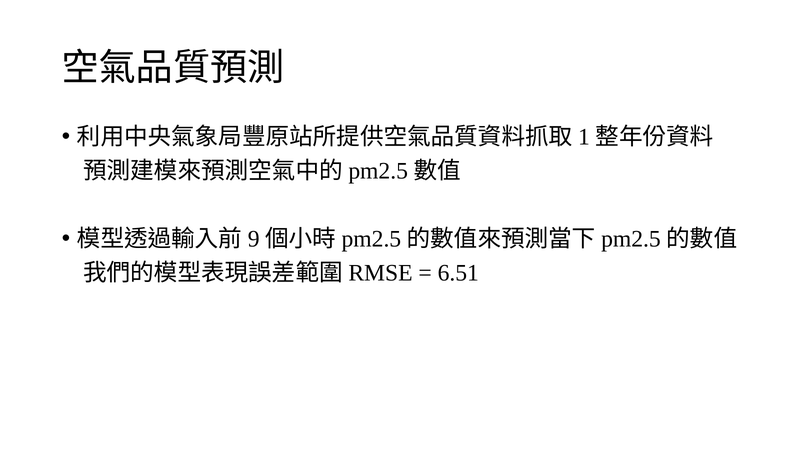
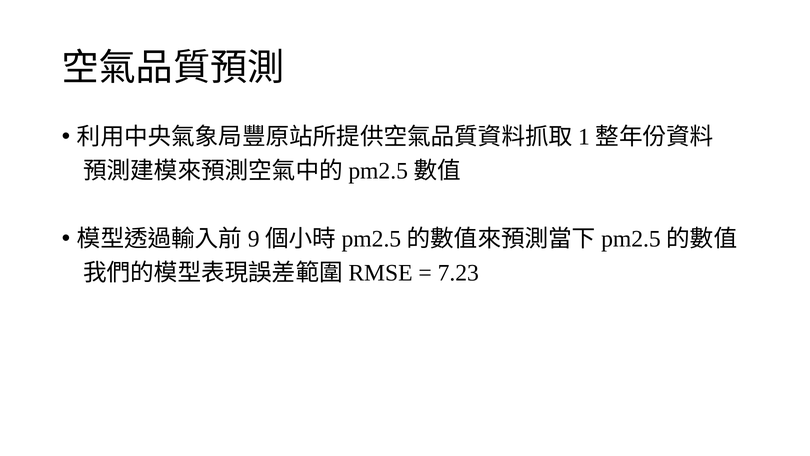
6.51: 6.51 -> 7.23 (458, 273)
